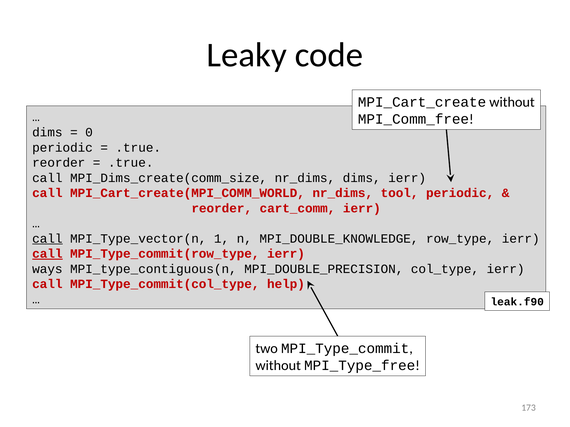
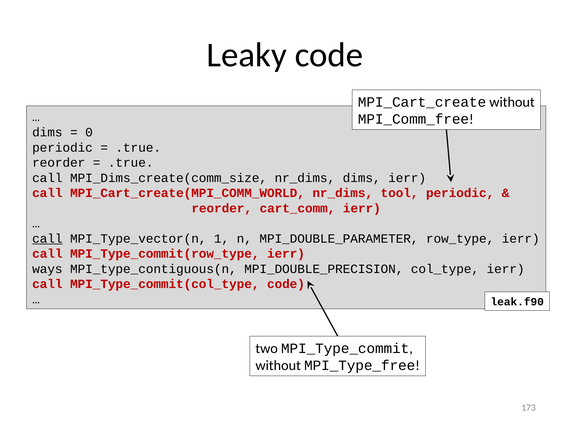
MPI_DOUBLE_KNOWLEDGE: MPI_DOUBLE_KNOWLEDGE -> MPI_DOUBLE_PARAMETER (339, 239)
call underline: present -> none (47, 254)
MPI_Type_commit(col_type help: help -> code (286, 284)
